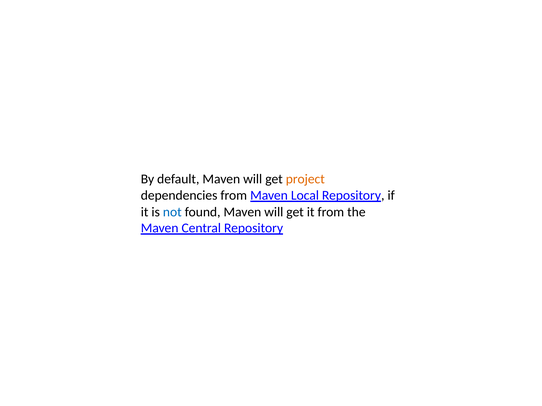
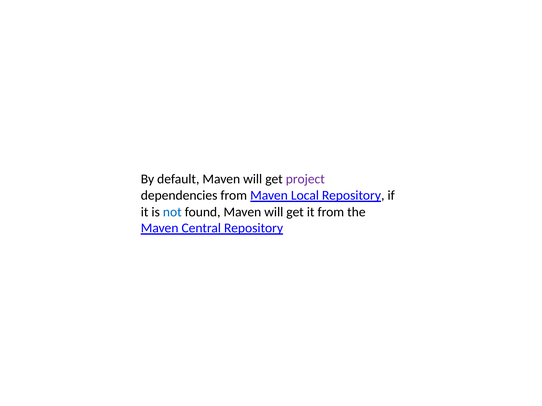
project colour: orange -> purple (305, 179)
